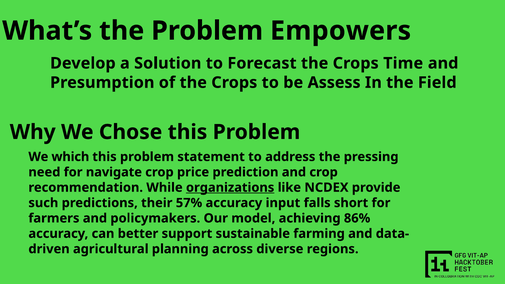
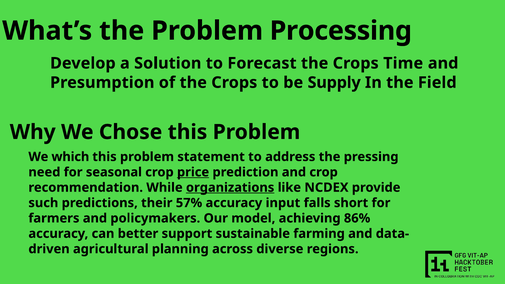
Empowers: Empowers -> Processing (341, 31)
Assess: Assess -> Supply (334, 83)
navigate: navigate -> seasonal (114, 172)
price underline: none -> present (193, 172)
